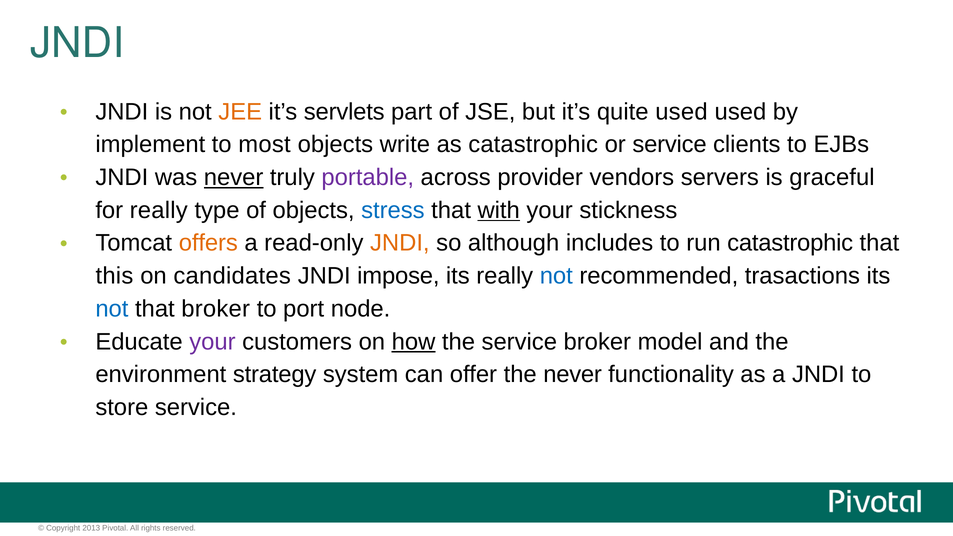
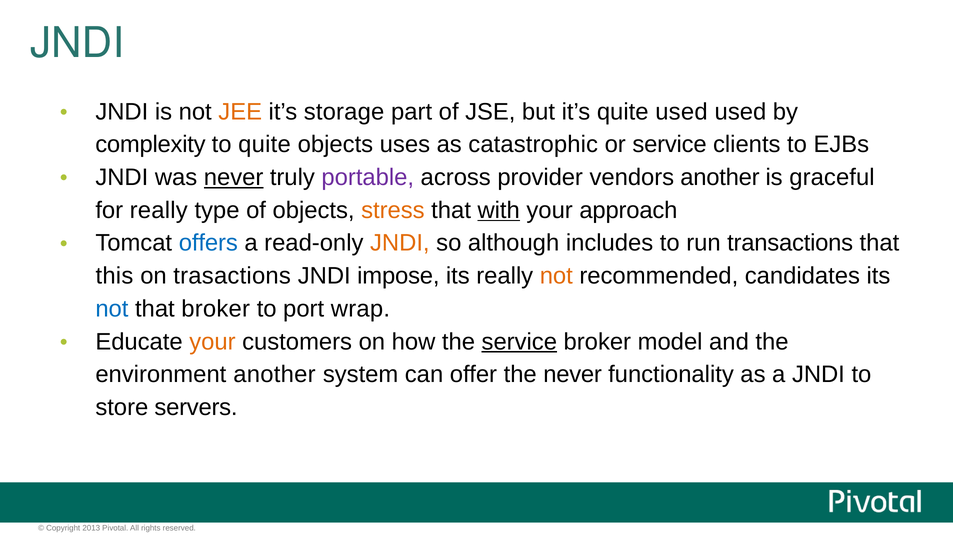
servlets: servlets -> storage (344, 112)
implement: implement -> complexity (150, 145)
to most: most -> quite (265, 145)
write: write -> uses (405, 145)
vendors servers: servers -> another (720, 177)
stress colour: blue -> orange (393, 210)
stickness: stickness -> approach (628, 210)
offers colour: orange -> blue (208, 243)
run catastrophic: catastrophic -> transactions (790, 243)
candidates: candidates -> trasactions (232, 276)
not colour: blue -> orange (556, 276)
trasactions: trasactions -> candidates (802, 276)
node: node -> wrap (360, 309)
your colour: purple -> orange (212, 342)
how underline: present -> none (414, 342)
service underline: none -> present (519, 342)
environment strategy: strategy -> another (274, 375)
store service: service -> servers (196, 407)
